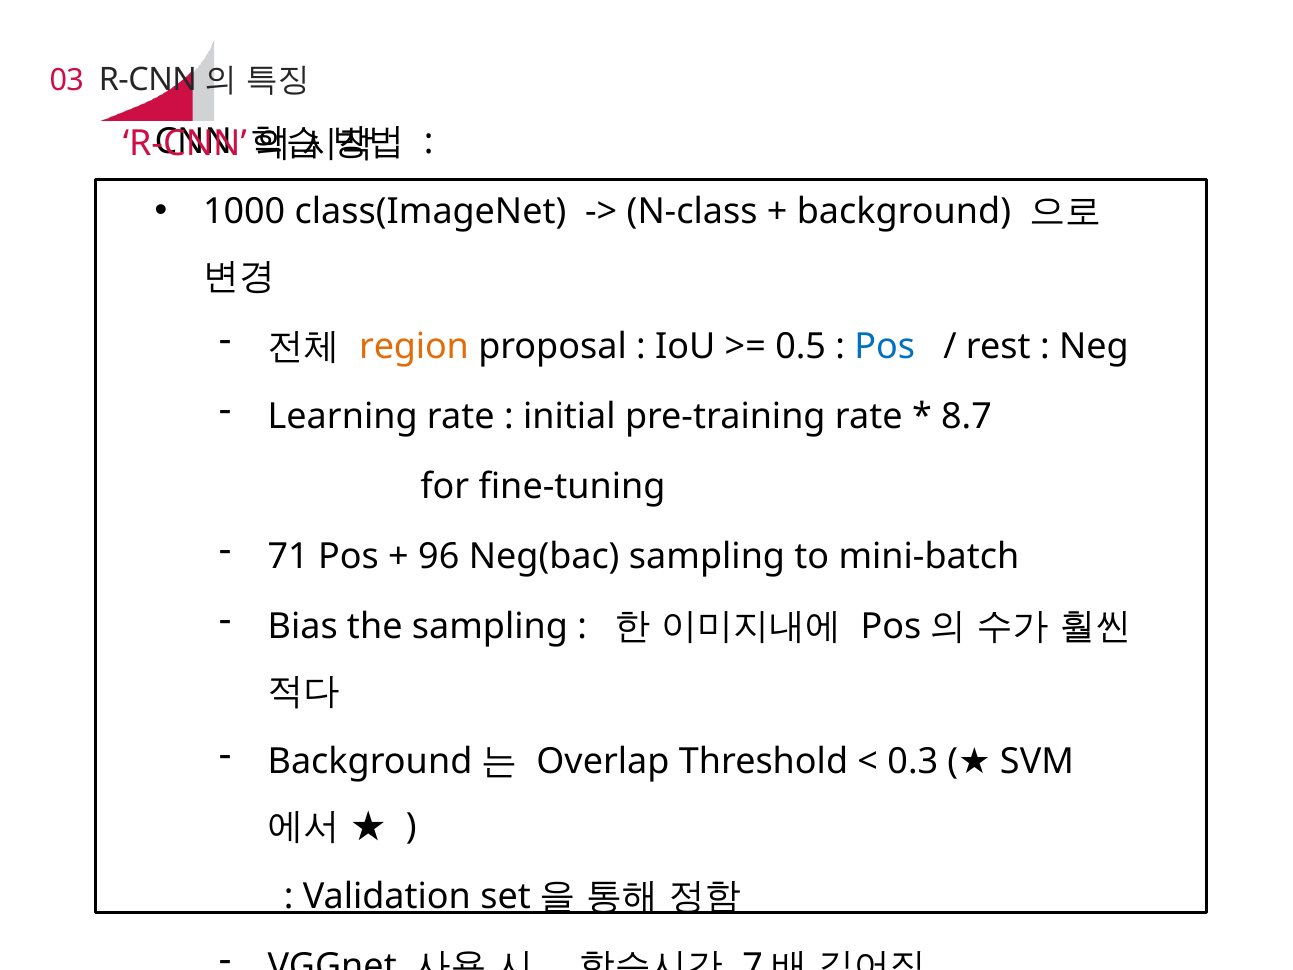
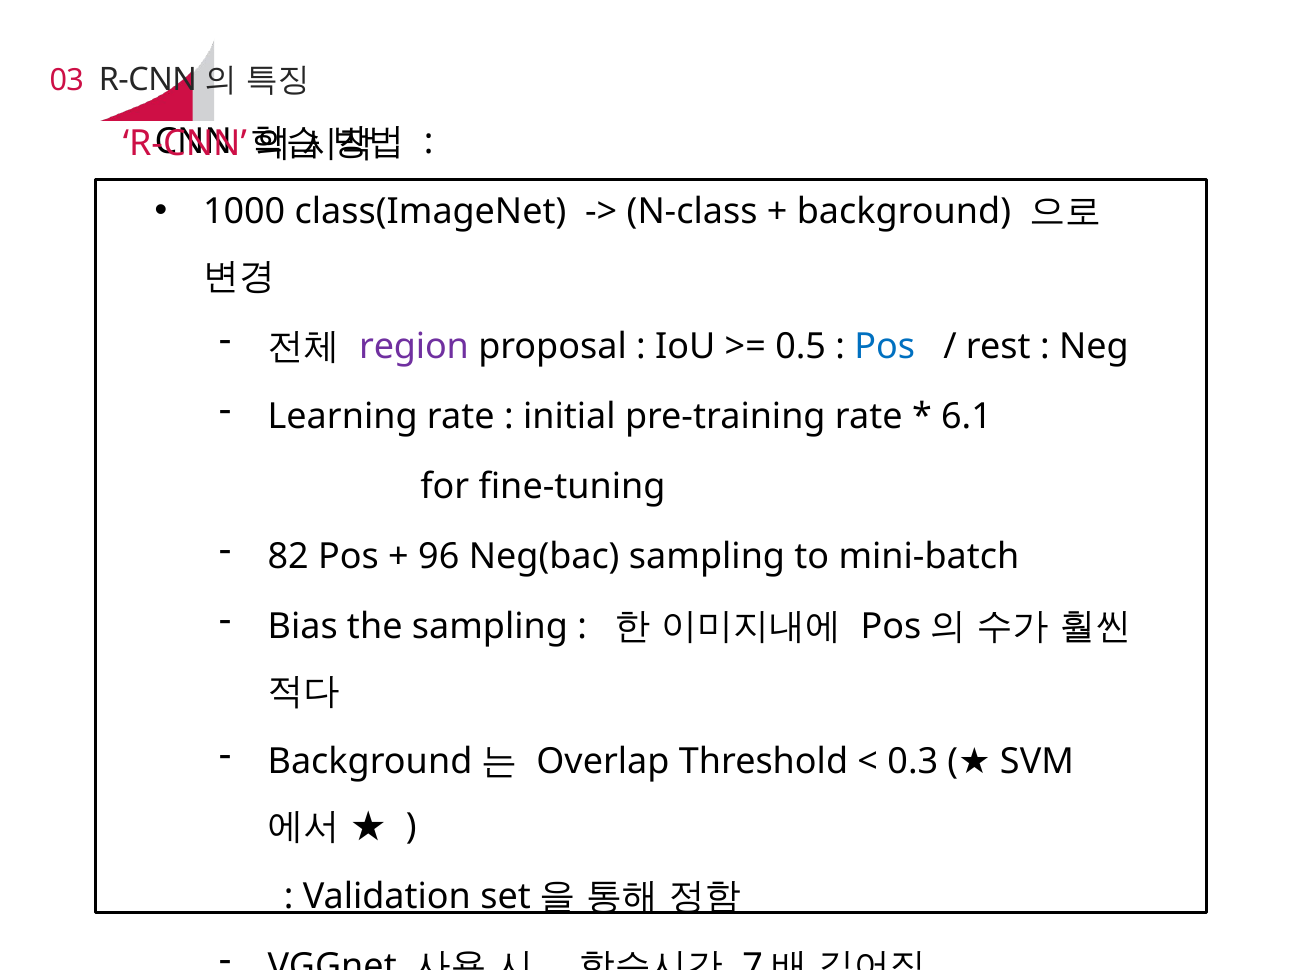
region colour: orange -> purple (414, 346)
8.7: 8.7 -> 6.1 (967, 417)
71: 71 -> 82 (288, 557)
